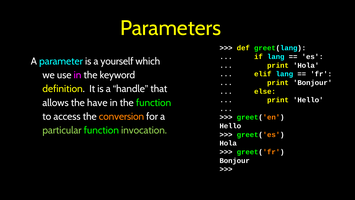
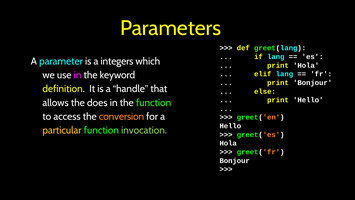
yourself: yourself -> integers (117, 61)
have: have -> does (97, 103)
particular colour: light green -> yellow (62, 130)
